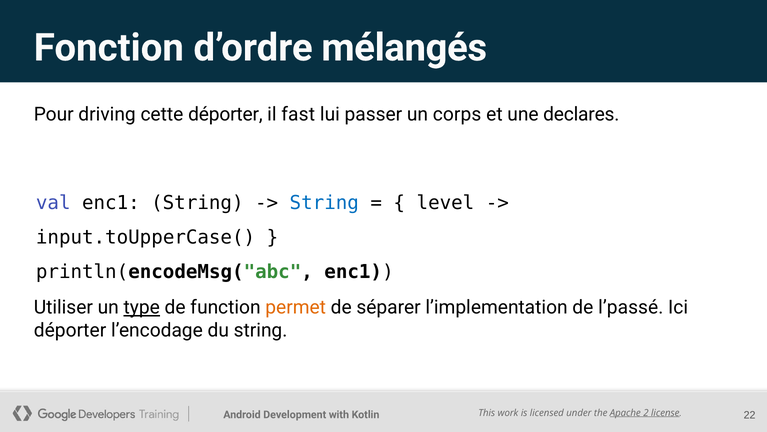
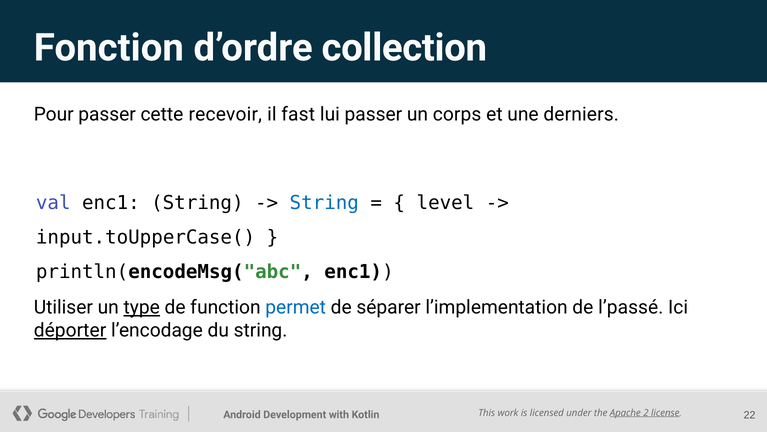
mélangés: mélangés -> collection (404, 48)
Pour driving: driving -> passer (107, 114)
cette déporter: déporter -> recevoir (225, 114)
declares: declares -> derniers (581, 114)
permet colour: orange -> blue (296, 307)
déporter underline: none -> present (70, 330)
